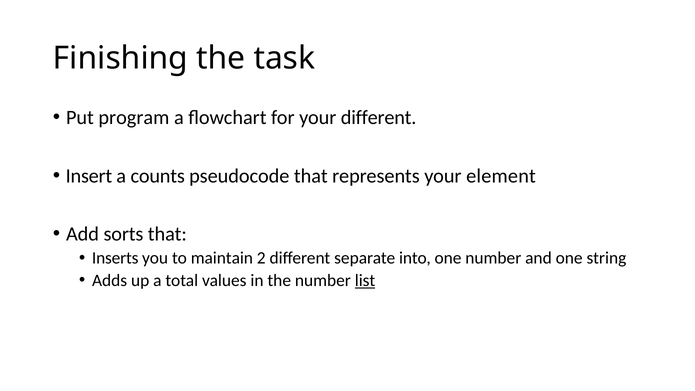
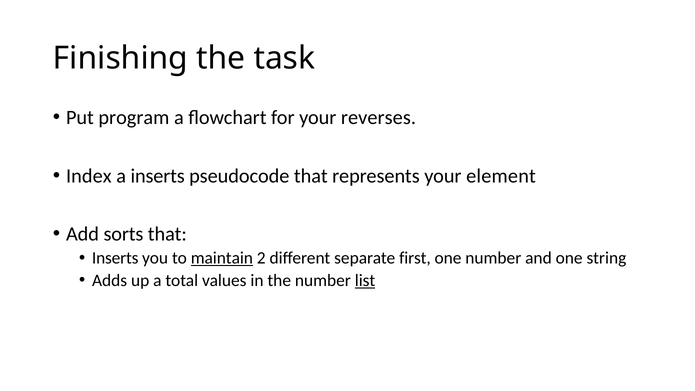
your different: different -> reverses (378, 118)
Insert: Insert -> Index (89, 176)
a counts: counts -> inserts (158, 176)
maintain underline: none -> present (222, 258)
into: into -> first (415, 258)
